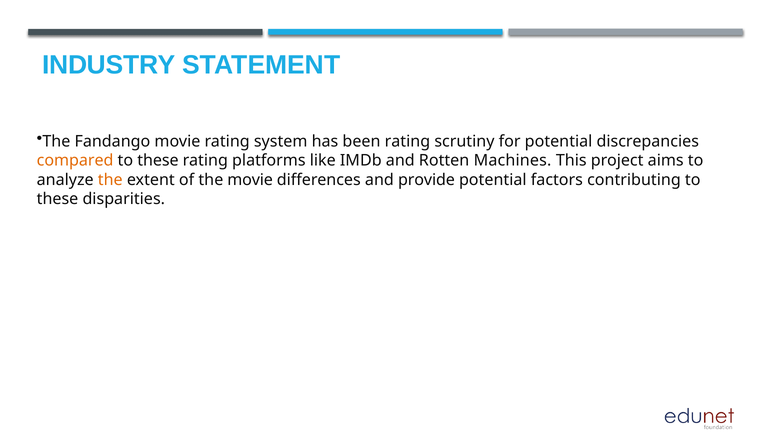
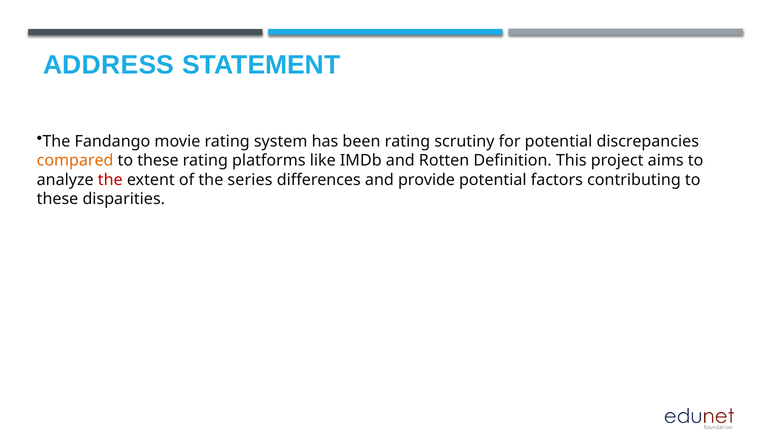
INDUSTRY: INDUSTRY -> ADDRESS (109, 65)
Machines: Machines -> Definition (513, 160)
the colour: orange -> red (110, 180)
the movie: movie -> series (250, 180)
